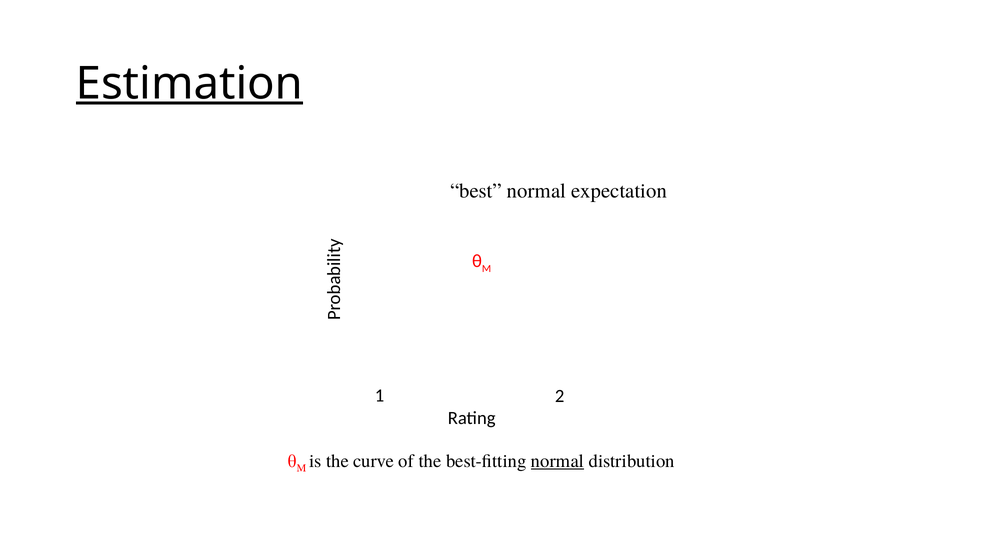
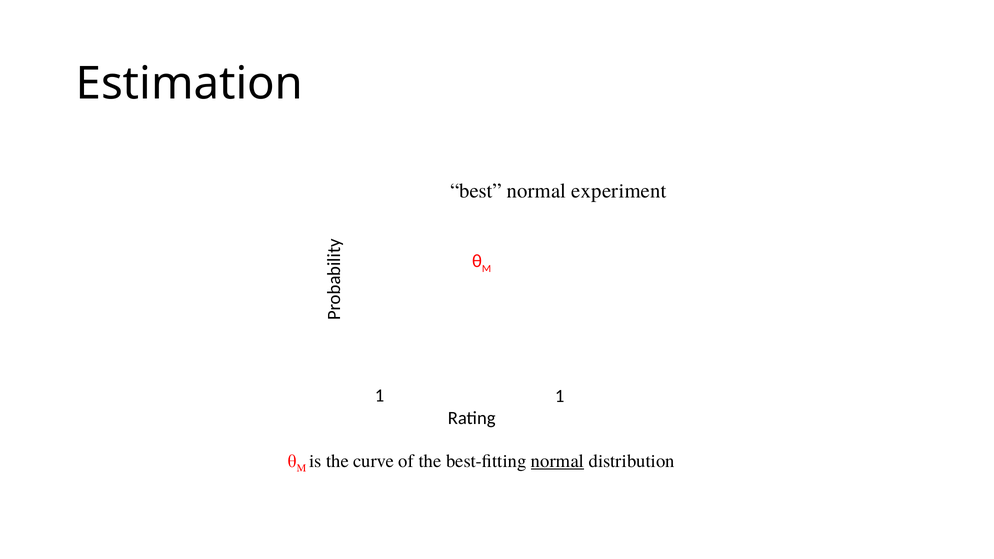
Estimation underline: present -> none (189, 83)
expectation: expectation -> experiment (619, 191)
1 2: 2 -> 1 (560, 396)
